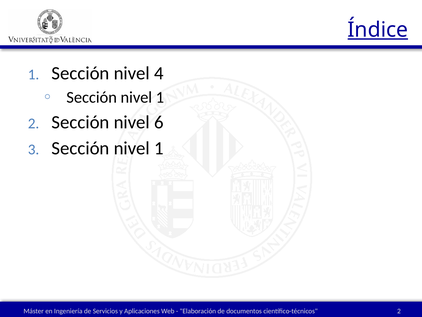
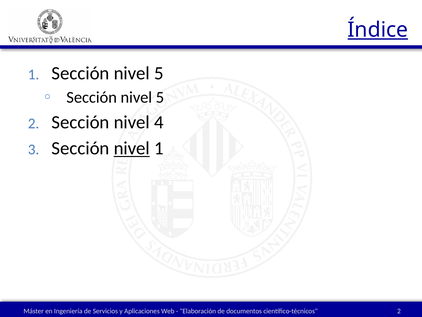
1 Sección nivel 4: 4 -> 5 (159, 73)
1: 1 -> 5 (160, 97)
6: 6 -> 4 (159, 122)
nivel underline: none -> present (132, 148)
